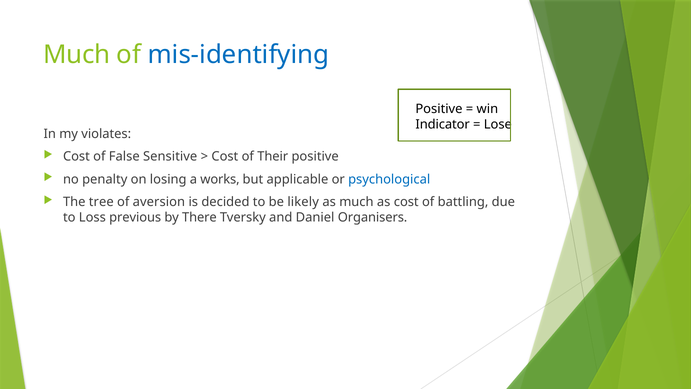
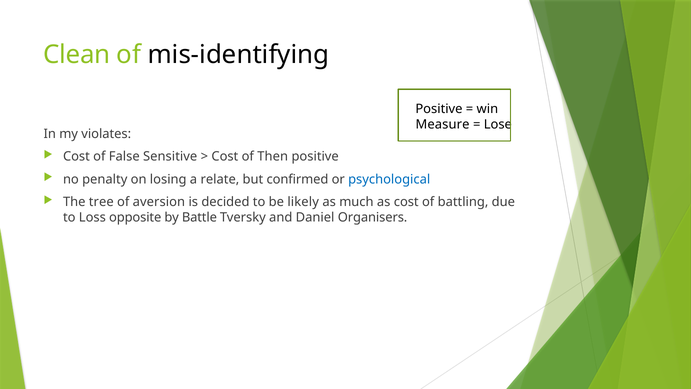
Much: Much -> Clean (77, 54)
mis-identifying colour: blue -> black (238, 54)
Indicator: Indicator -> Measure (443, 124)
Their: Their -> Then (273, 156)
works: works -> relate (220, 179)
applicable: applicable -> confirmed (297, 179)
previous: previous -> opposite (135, 218)
There: There -> Battle (199, 218)
